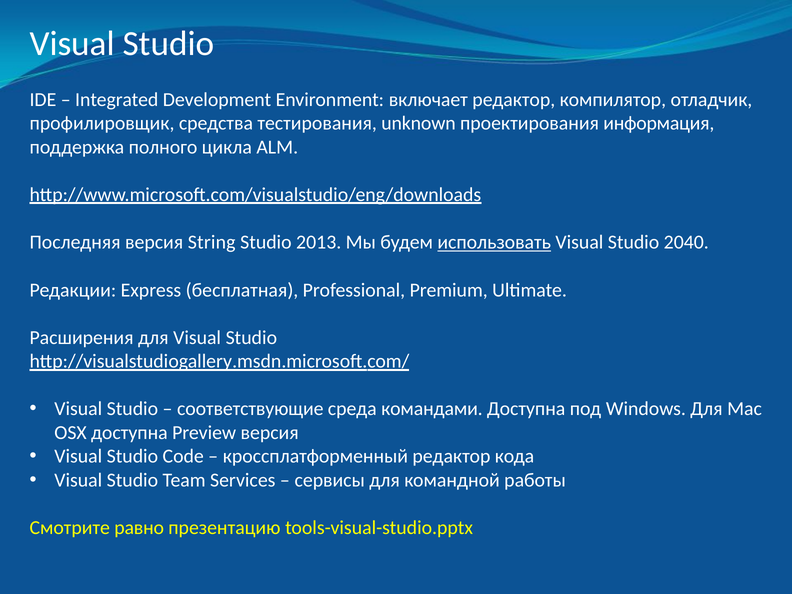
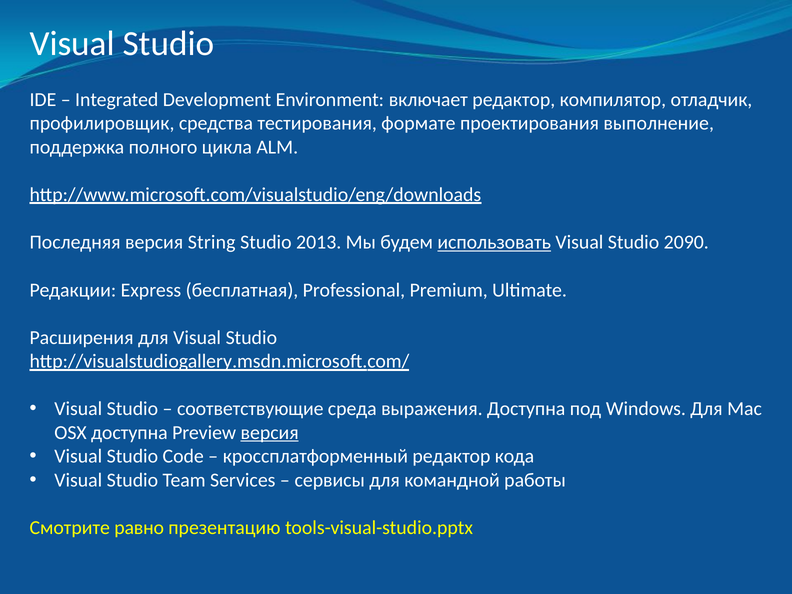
unknown: unknown -> формате (418, 123)
информация: информация -> выполнение (659, 123)
2040: 2040 -> 2090 (686, 242)
командами: командами -> выражения (432, 409)
версия underline: none -> present (270, 433)
